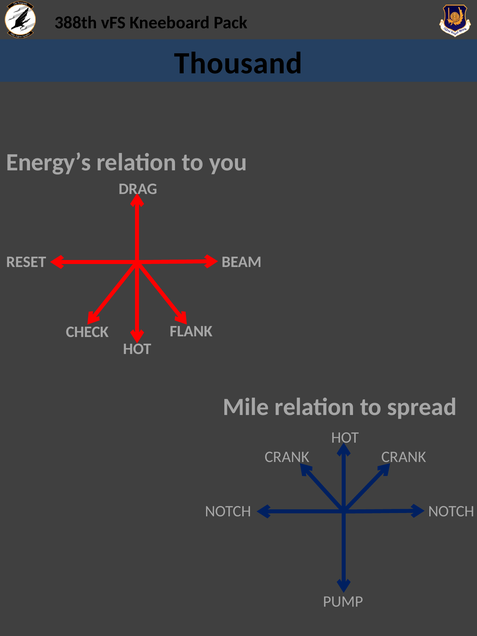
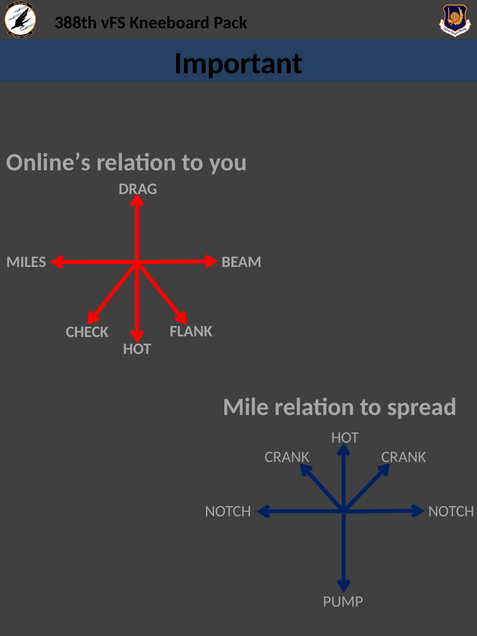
Thousand: Thousand -> Important (239, 63)
Energy’s: Energy’s -> Online’s (49, 162)
RESET: RESET -> MILES (26, 262)
